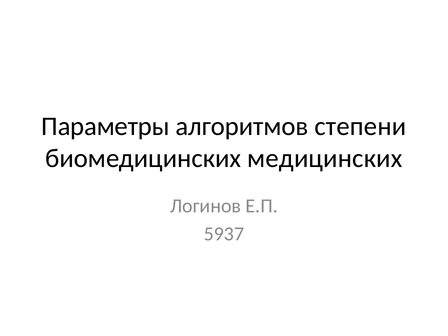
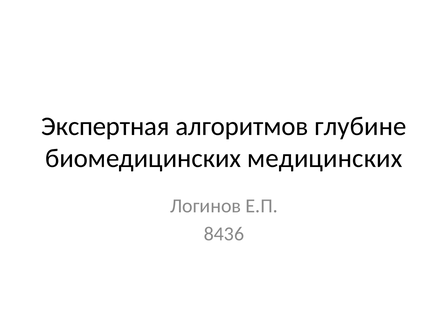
Параметры: Параметры -> Экспертная (105, 126)
степени: степени -> глубине (360, 126)
5937: 5937 -> 8436 (224, 234)
